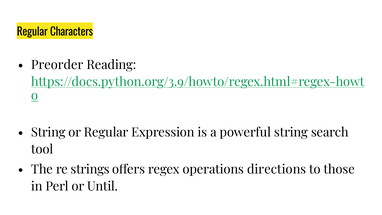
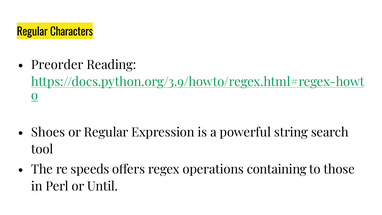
String: String -> Shoes (48, 132)
strings: strings -> speeds (90, 169)
directions: directions -> containing (277, 169)
